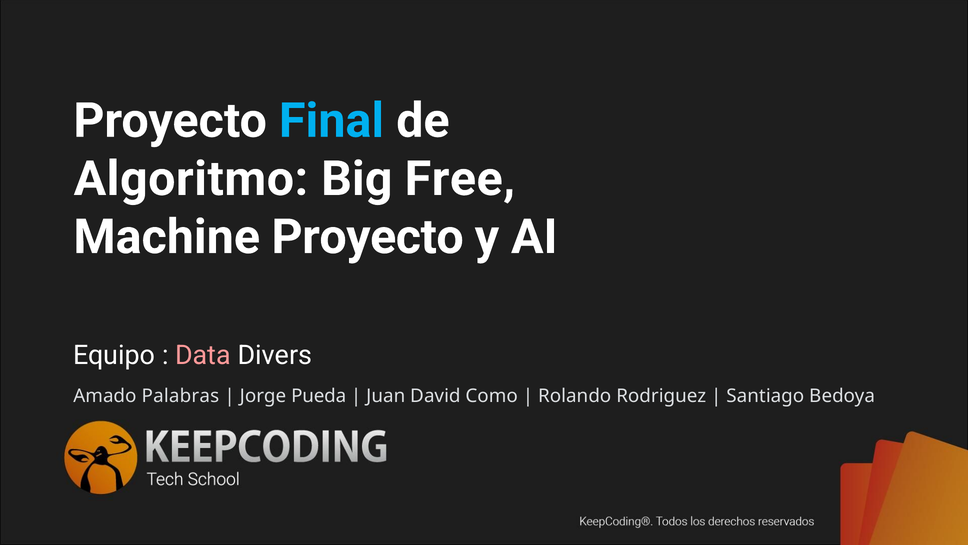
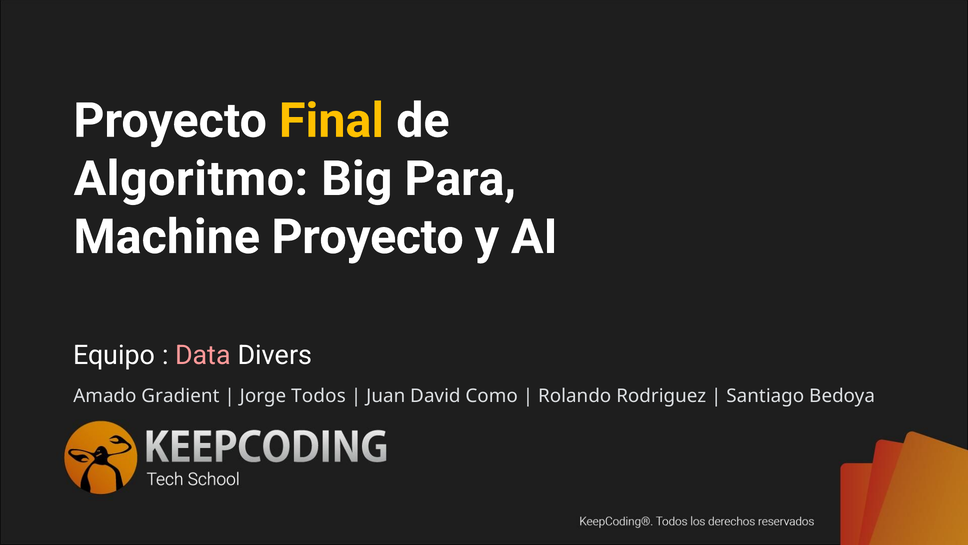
Final colour: light blue -> yellow (332, 121)
Free: Free -> Para (460, 179)
Palabras: Palabras -> Gradient (180, 396)
Pueda: Pueda -> Todos (318, 396)
